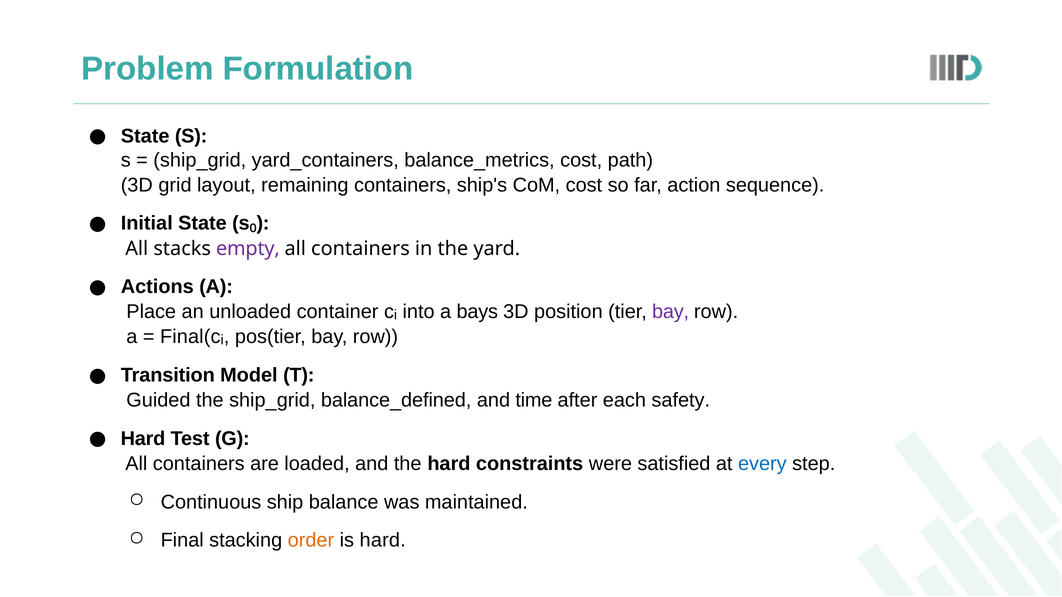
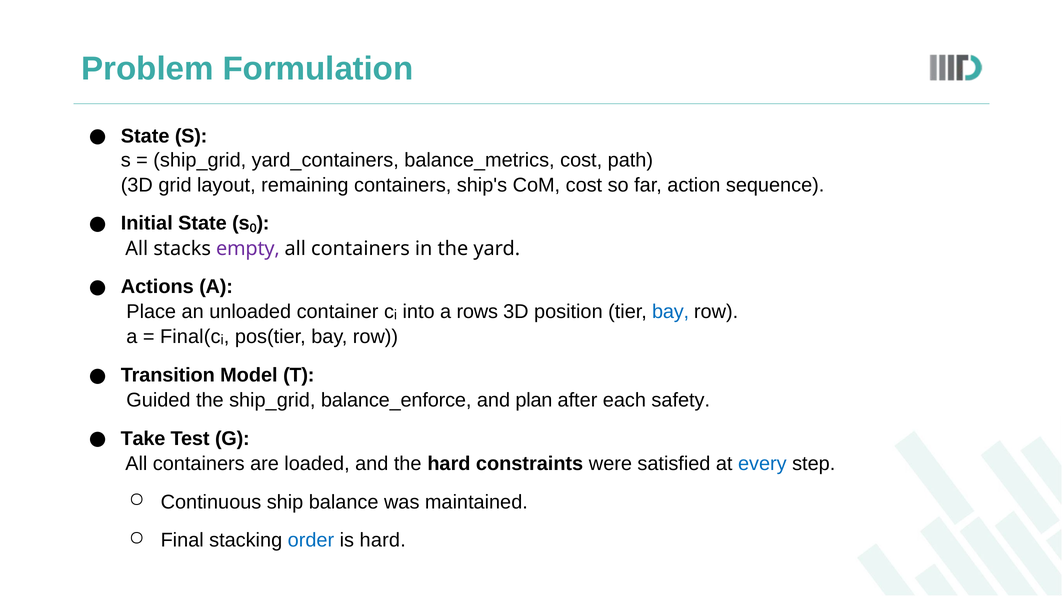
bays: bays -> rows (477, 312)
bay colour: purple -> blue (671, 312)
balance_defined: balance_defined -> balance_enforce (396, 401)
time: time -> plan (534, 401)
Hard: Hard -> Take (143, 439)
order colour: orange -> blue (311, 541)
